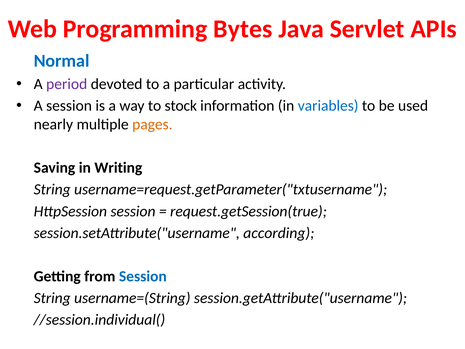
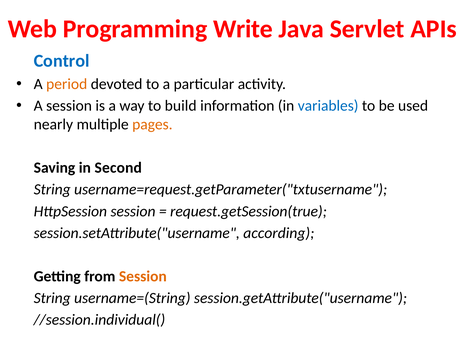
Bytes: Bytes -> Write (243, 29)
Normal: Normal -> Control (62, 61)
period colour: purple -> orange (67, 84)
stock: stock -> build (181, 106)
Writing: Writing -> Second (118, 168)
Session colour: blue -> orange (143, 276)
